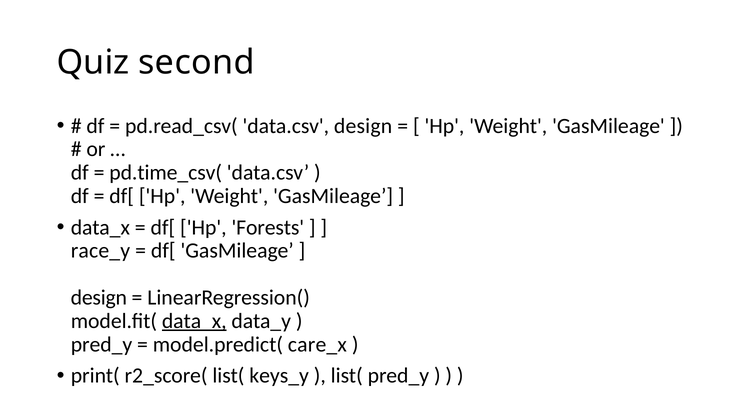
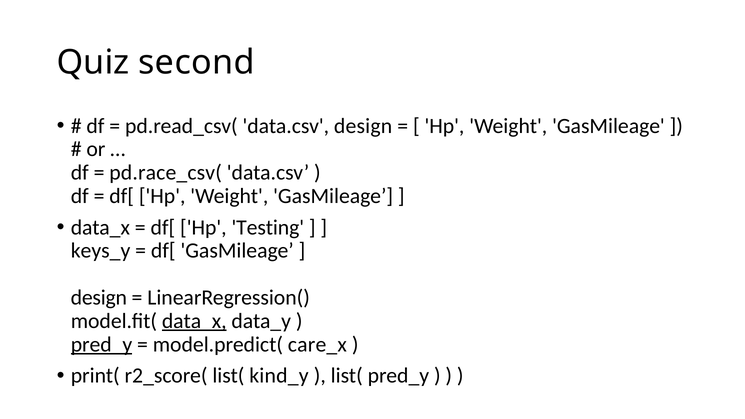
pd.time_csv(: pd.time_csv( -> pd.race_csv( (166, 173)
Forests: Forests -> Testing (268, 227)
race_y: race_y -> keys_y (101, 251)
pred_y underline: none -> present (102, 345)
keys_y: keys_y -> kind_y (279, 376)
